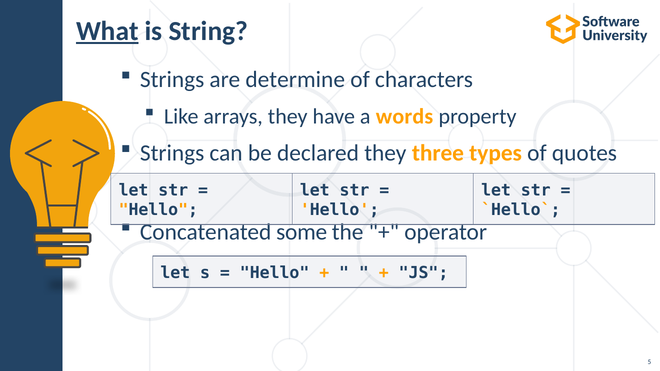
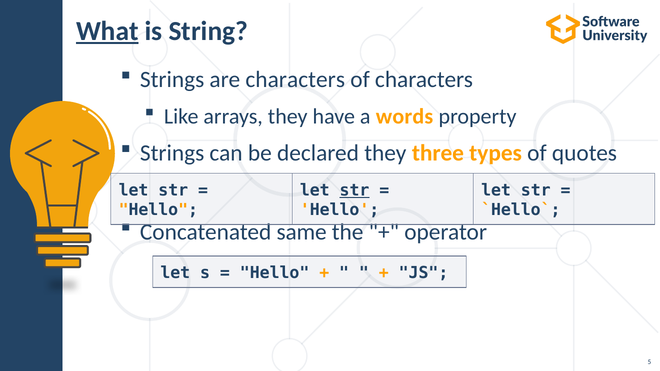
are determine: determine -> characters (295, 80)
str underline: none -> present (354, 190)
some: some -> same (302, 232)
